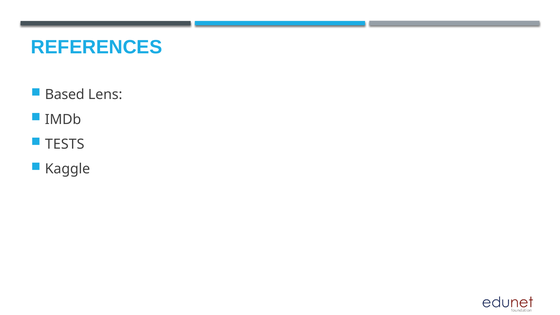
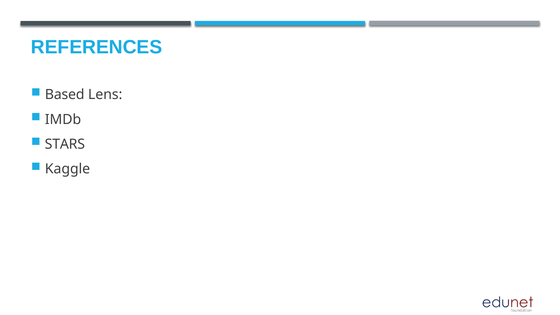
TESTS: TESTS -> STARS (65, 144)
